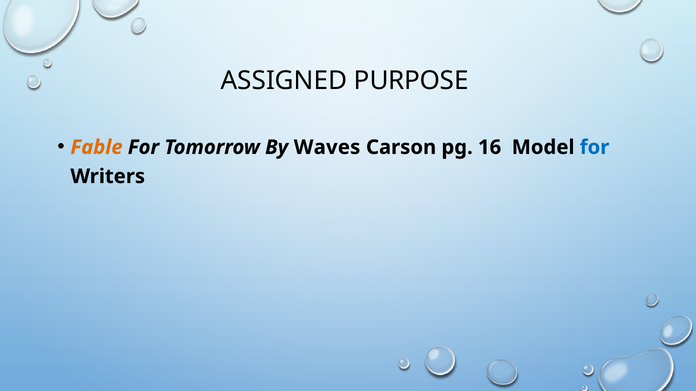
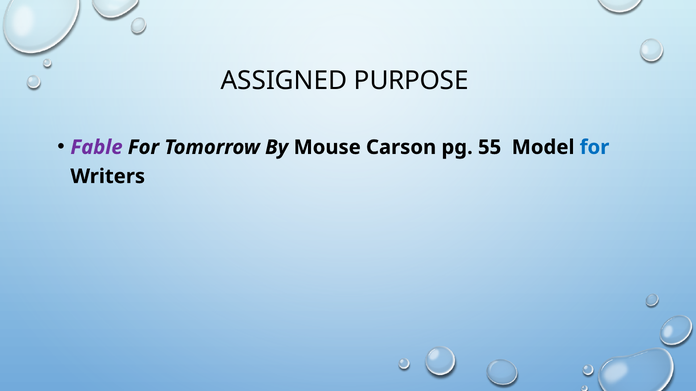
Fable colour: orange -> purple (97, 147)
Waves: Waves -> Mouse (327, 147)
16: 16 -> 55 (490, 147)
